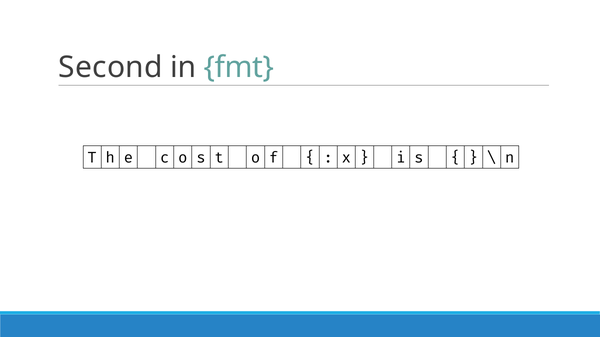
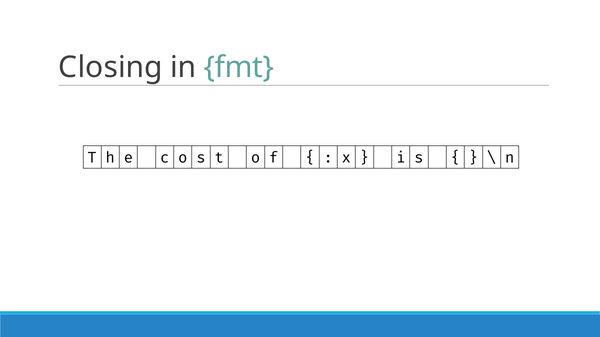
Second: Second -> Closing (111, 67)
